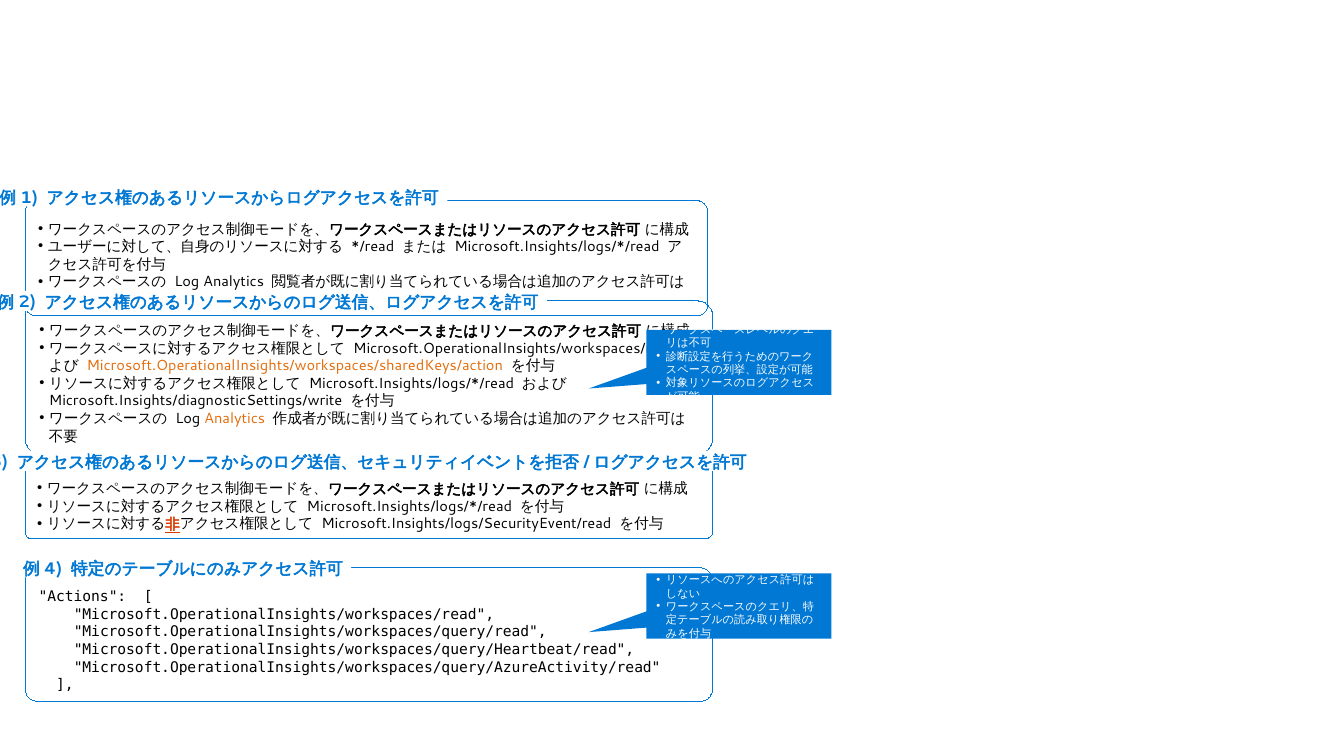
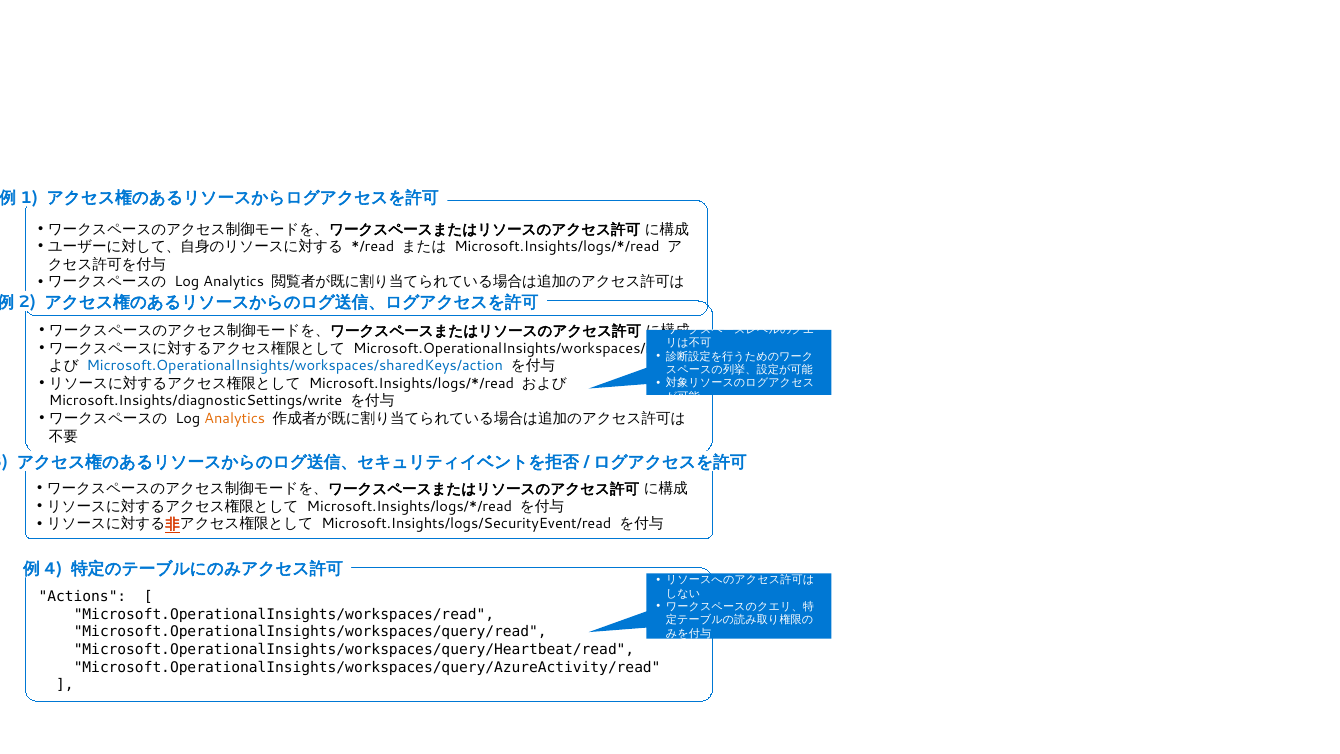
Microsoft.OperationalInsights/workspaces/sharedKeys/action colour: orange -> blue (295, 366)
